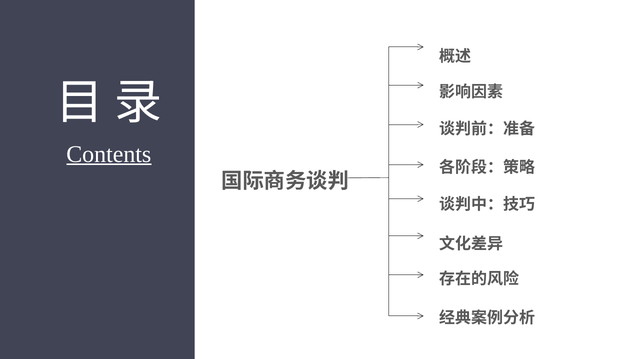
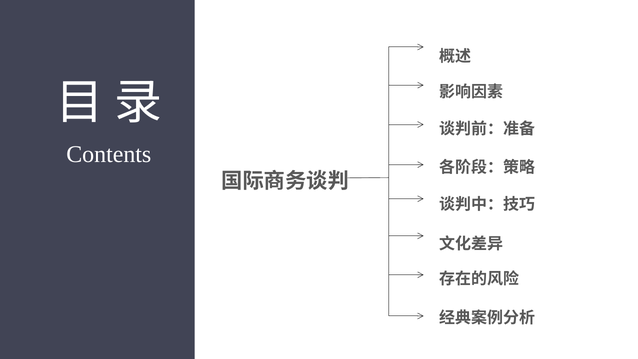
Contents underline: present -> none (109, 154)
